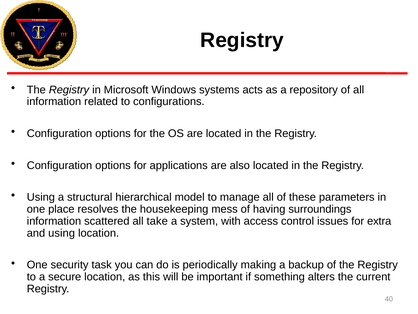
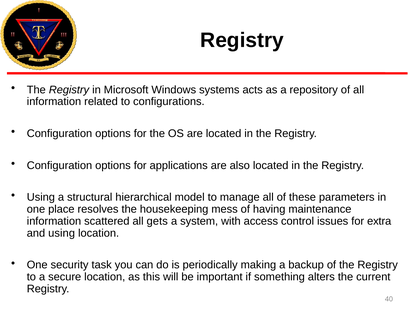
surroundings: surroundings -> maintenance (320, 209)
take: take -> gets (157, 221)
